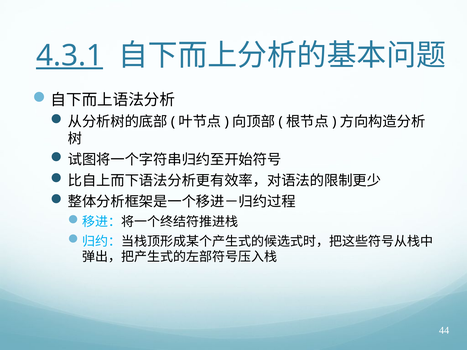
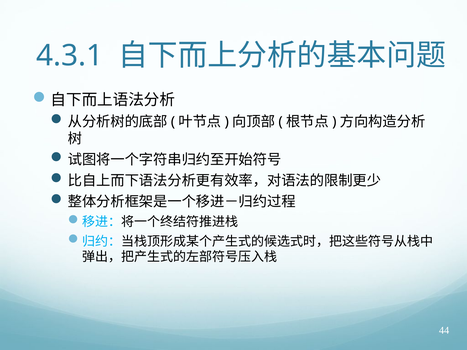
4.3.1 underline: present -> none (70, 56)
